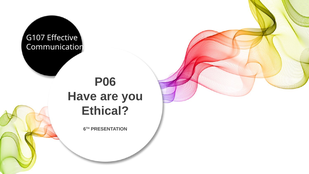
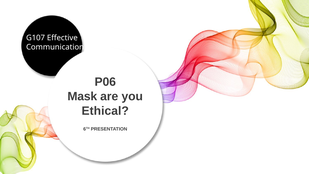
Have: Have -> Mask (82, 96)
